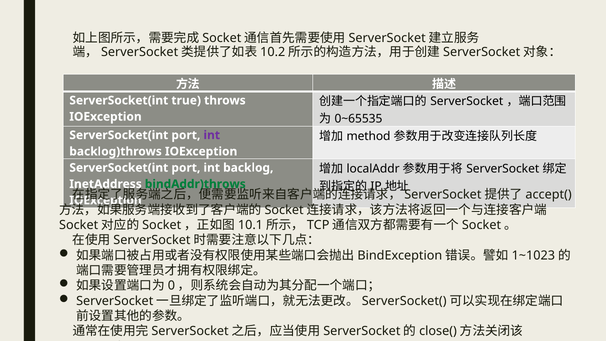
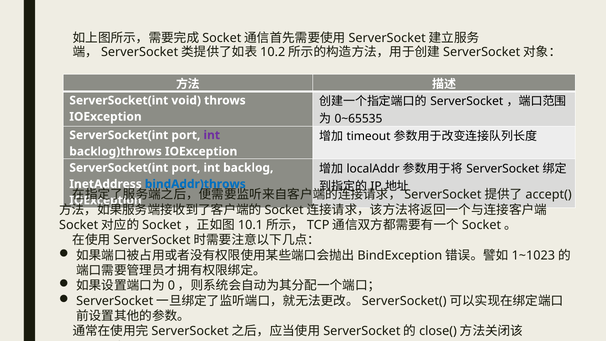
true: true -> void (186, 100)
method: method -> timeout (369, 136)
bindAddr)throws colour: green -> blue (195, 184)
